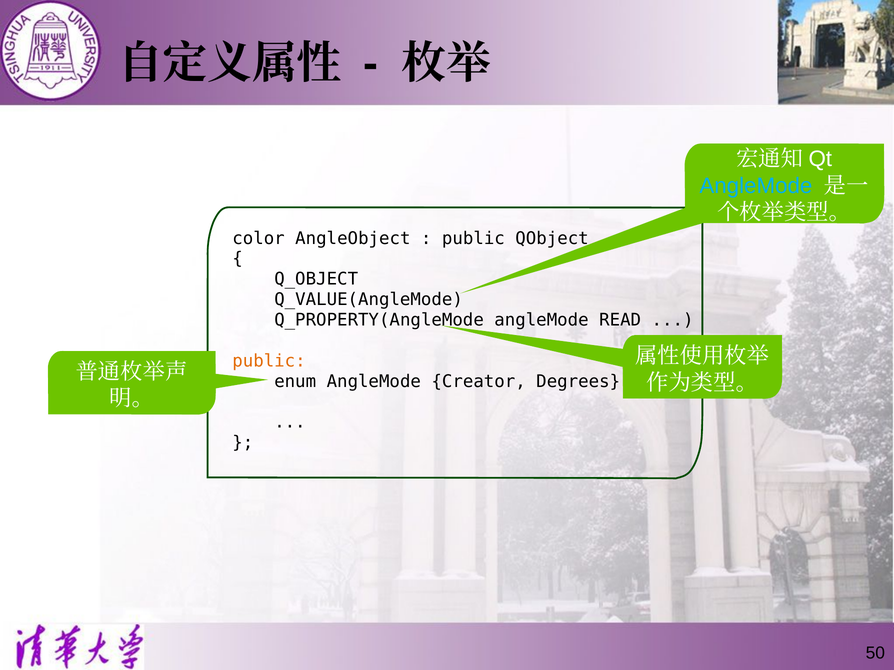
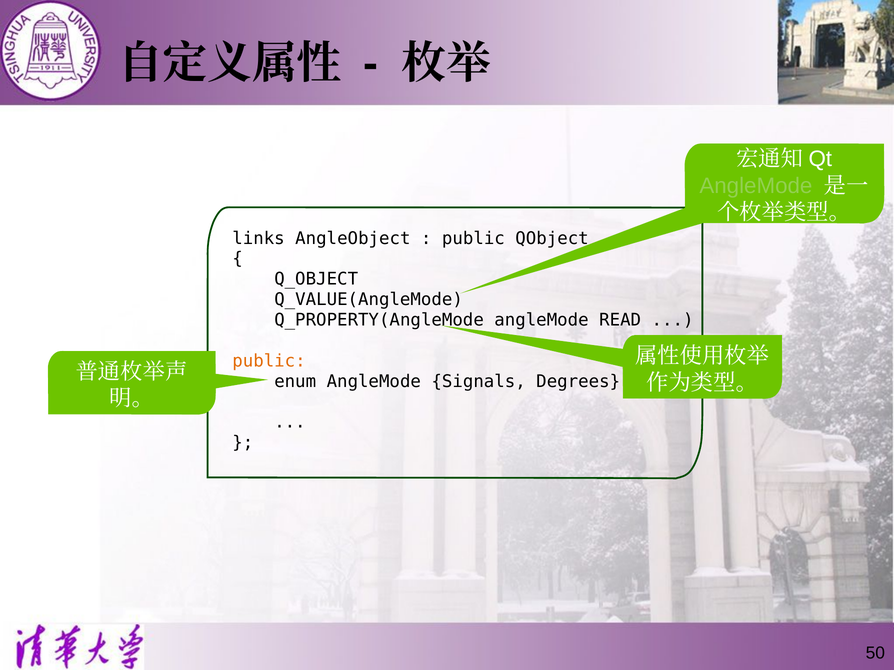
AngleMode colour: light blue -> light green (756, 186)
color: color -> links (259, 238)
Creator: Creator -> Signals (479, 382)
